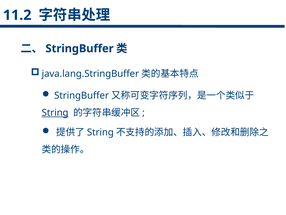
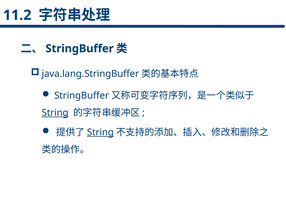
String underline: none -> present (100, 132)
